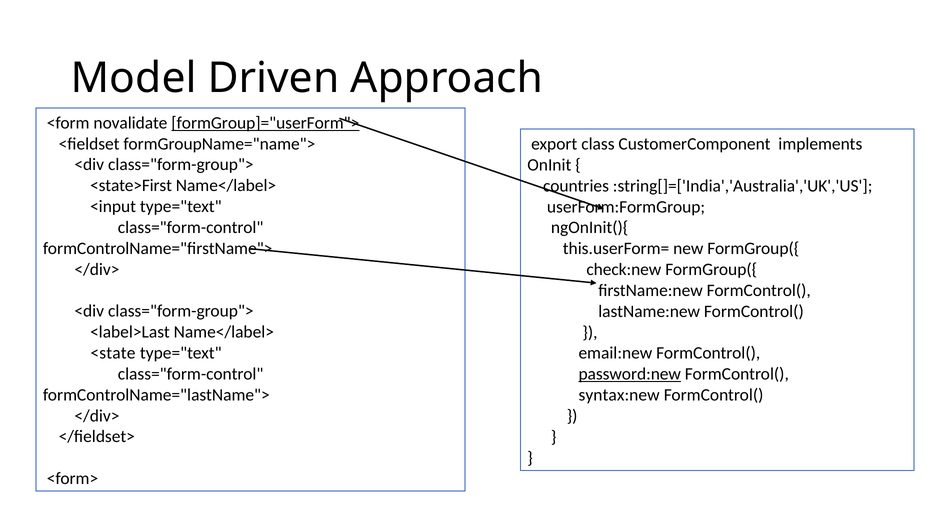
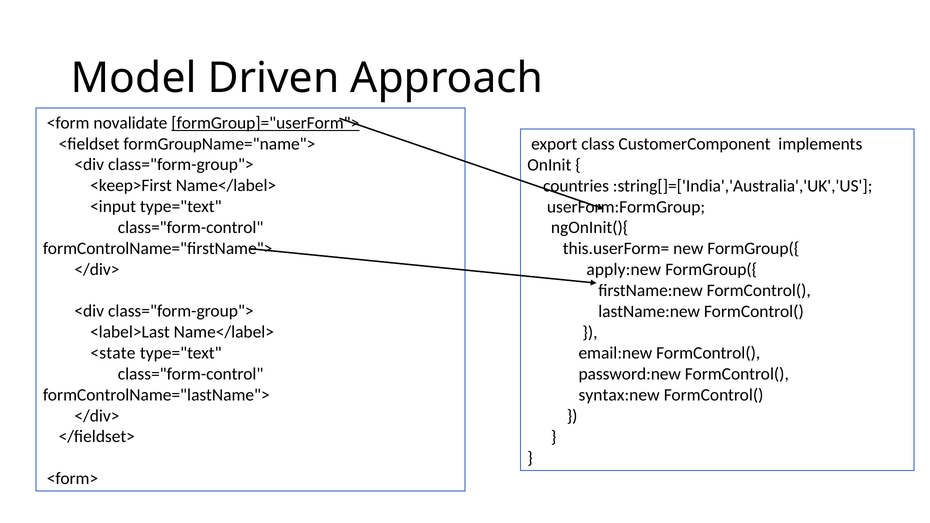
<state>First: <state>First -> <keep>First (131, 186)
check:new: check:new -> apply:new (624, 270)
password:new underline: present -> none (630, 374)
